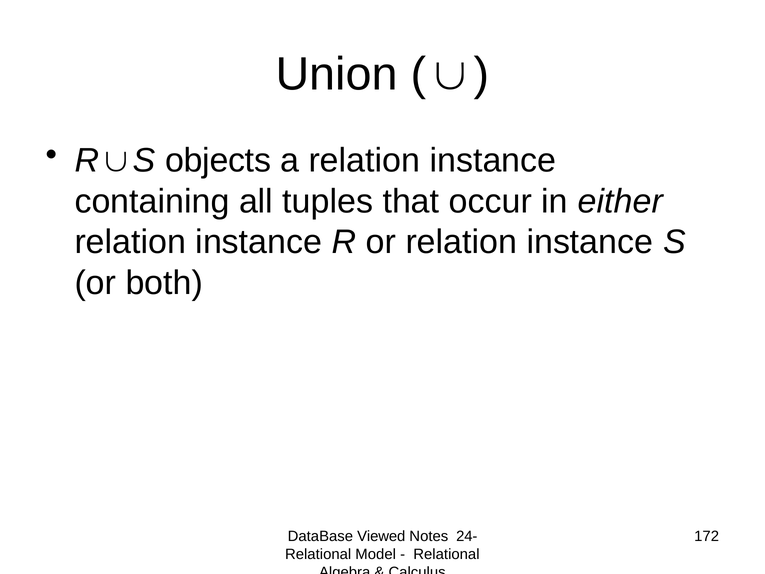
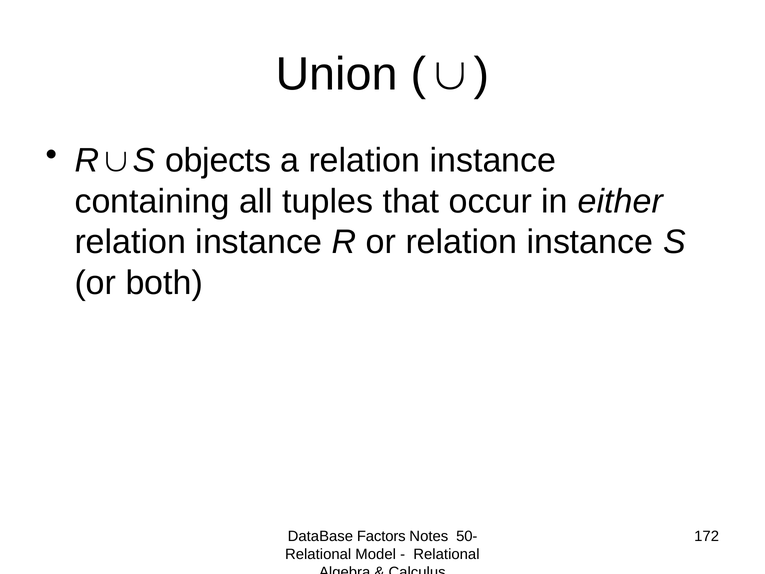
Viewed: Viewed -> Factors (381, 536)
24-: 24- -> 50- (467, 536)
